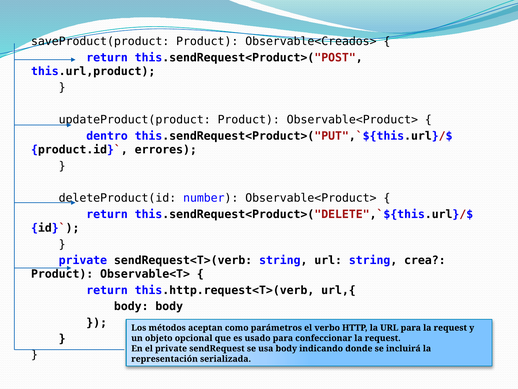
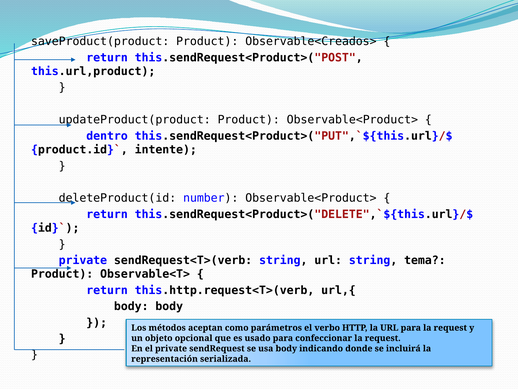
errores: errores -> intente (166, 150)
crea: crea -> tema (425, 260)
